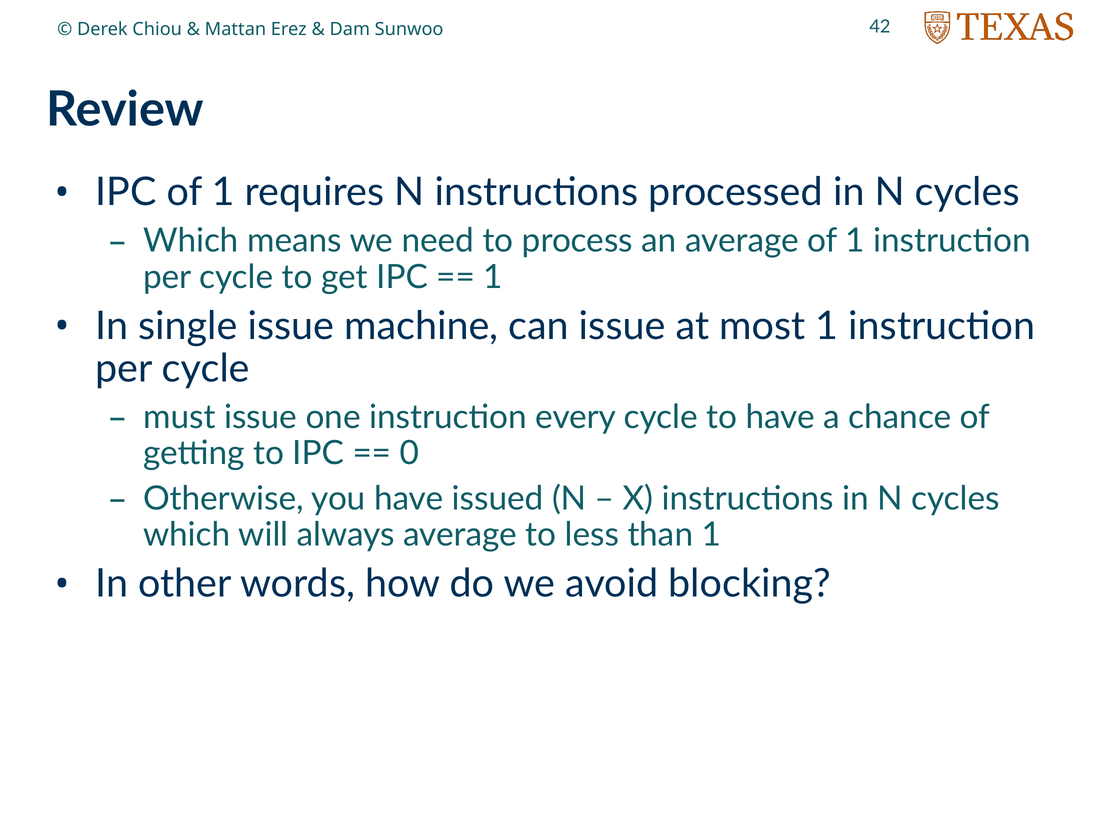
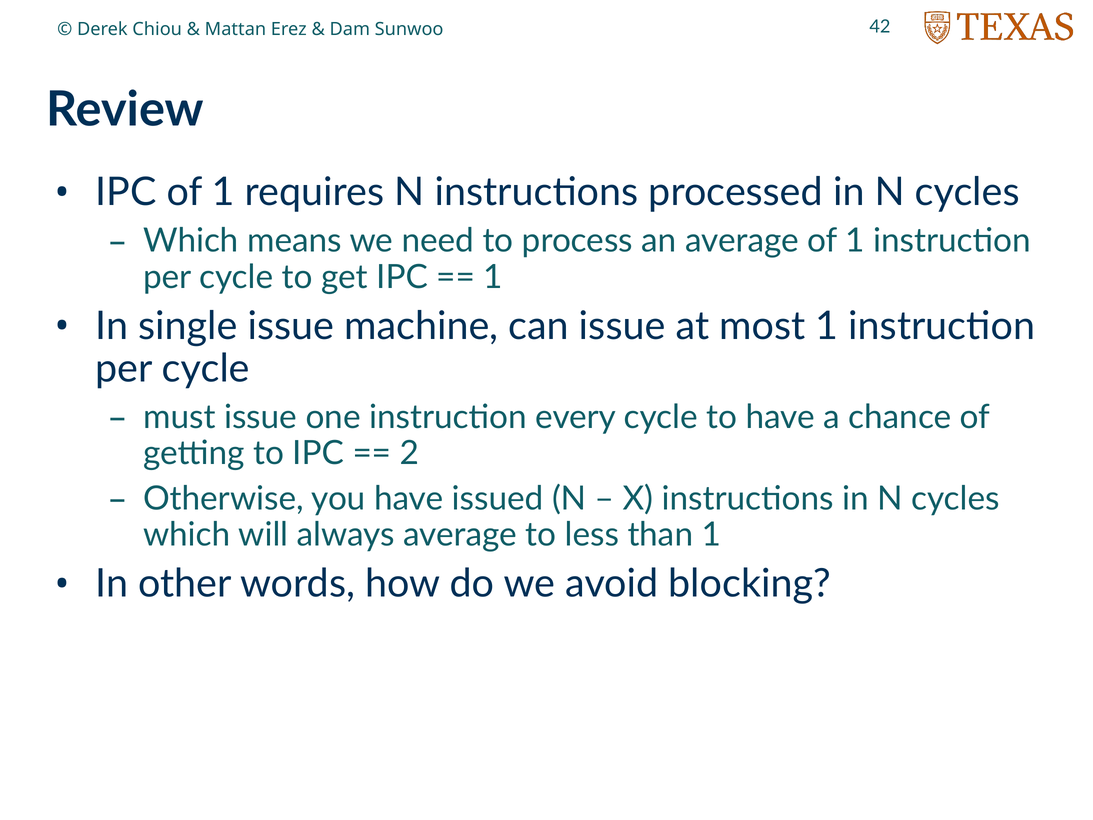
0: 0 -> 2 (409, 453)
